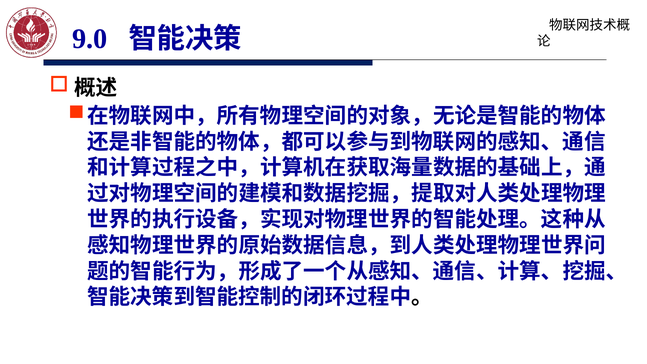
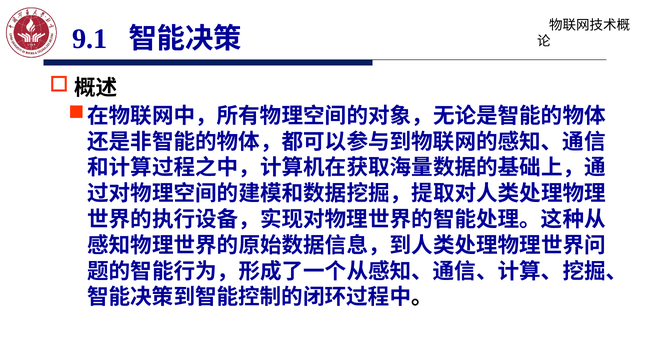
9.0: 9.0 -> 9.1 (90, 39)
